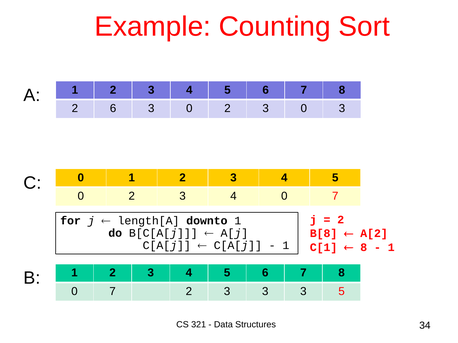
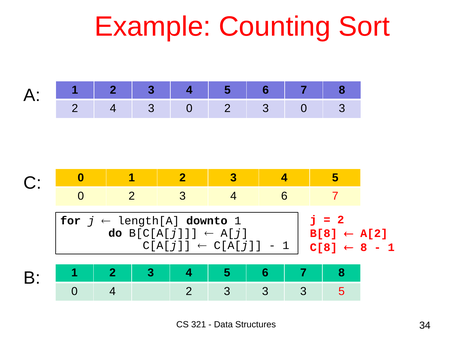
2 6: 6 -> 4 (113, 109)
4 0: 0 -> 6 (284, 196)
C[1: C[1 -> C[8 (324, 248)
7: 7 -> 4 (113, 292)
